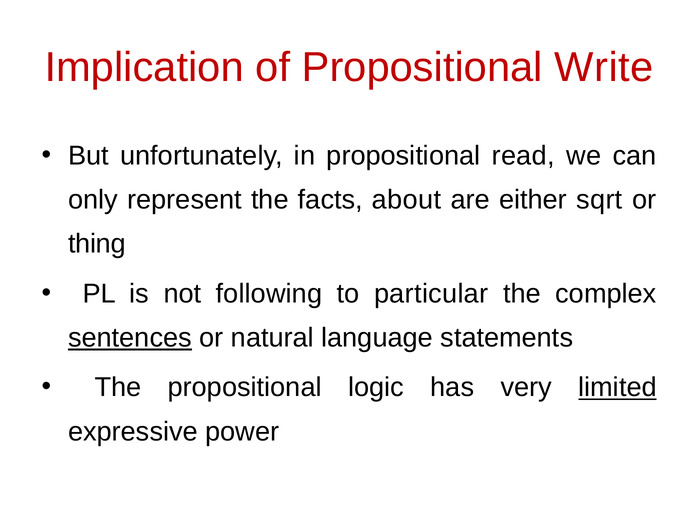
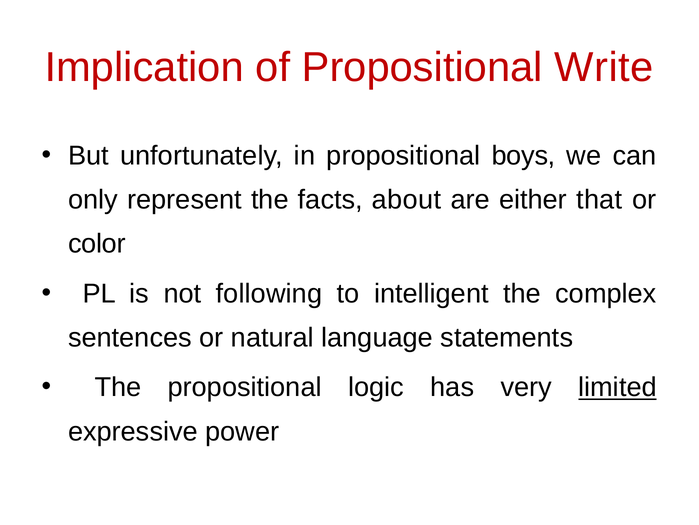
read: read -> boys (524, 155)
sqrt: sqrt -> that (599, 200)
thing: thing -> color (97, 244)
particular: particular -> intelligent (431, 293)
sentences underline: present -> none (130, 337)
